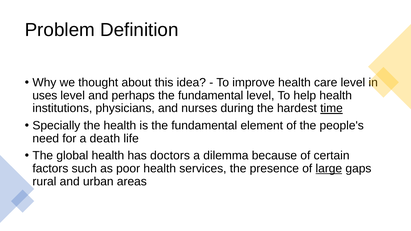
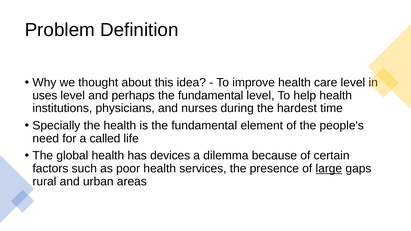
time underline: present -> none (332, 108)
death: death -> called (105, 139)
doctors: doctors -> devices (170, 156)
